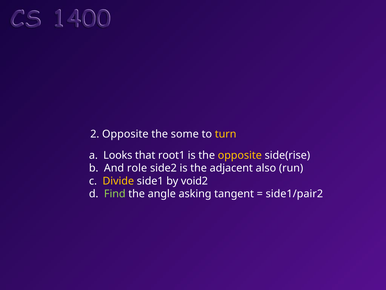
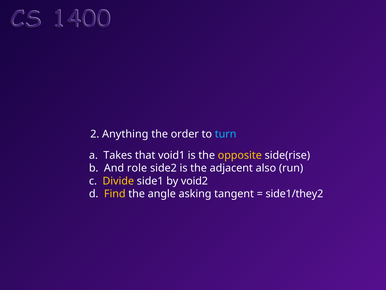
2 Opposite: Opposite -> Anything (125, 134)
some: some -> order (185, 134)
turn colour: yellow -> light blue (226, 134)
Looks: Looks -> Takes (118, 155)
root1: root1 -> void1 (172, 155)
Find colour: light green -> yellow (115, 194)
side1/pair2: side1/pair2 -> side1/they2 (294, 194)
